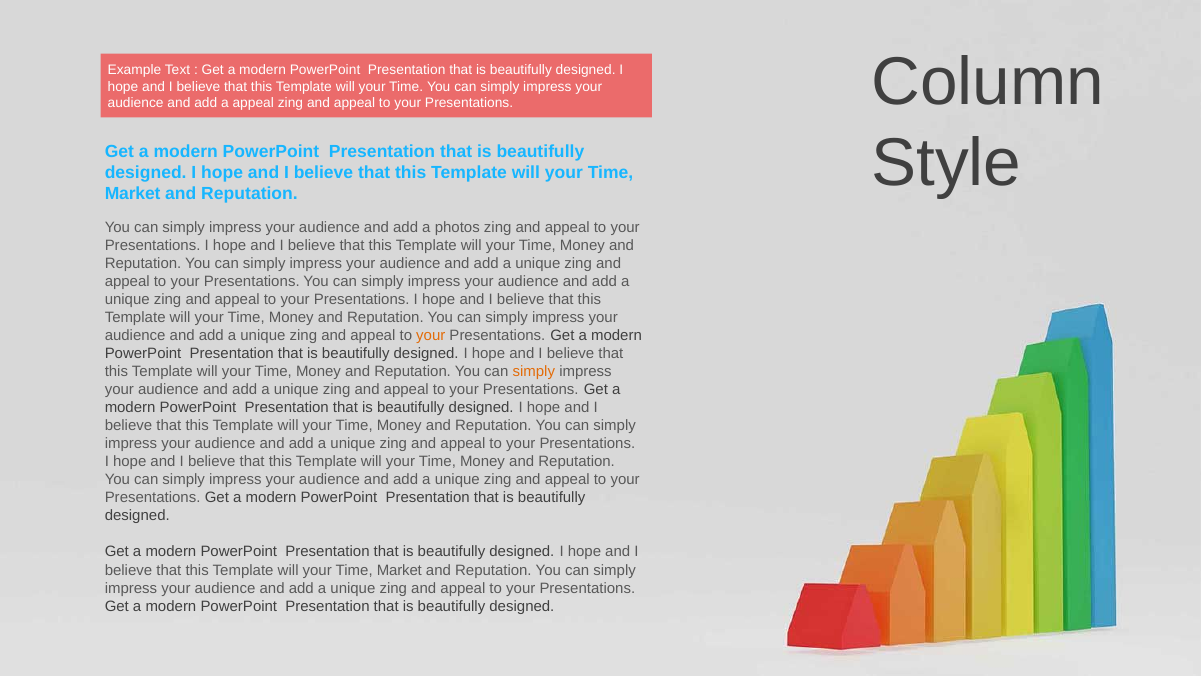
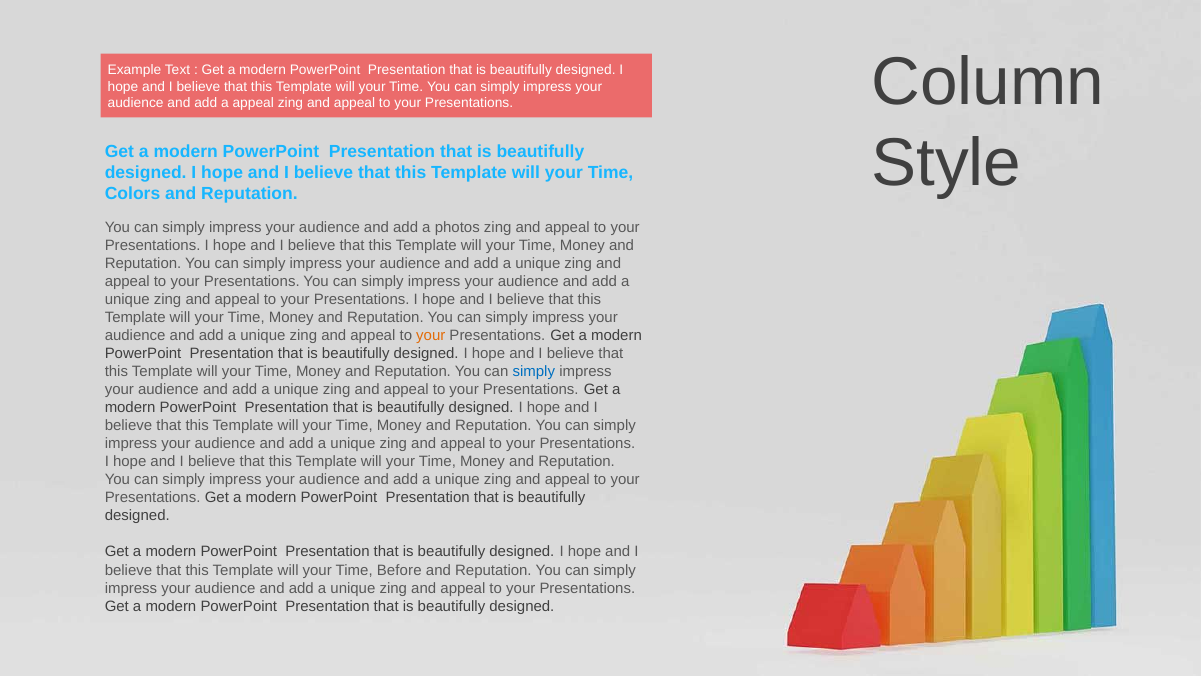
Market: Market -> Colors (133, 194)
simply colour: orange -> blue (534, 372)
Market: Market -> Before (399, 570)
